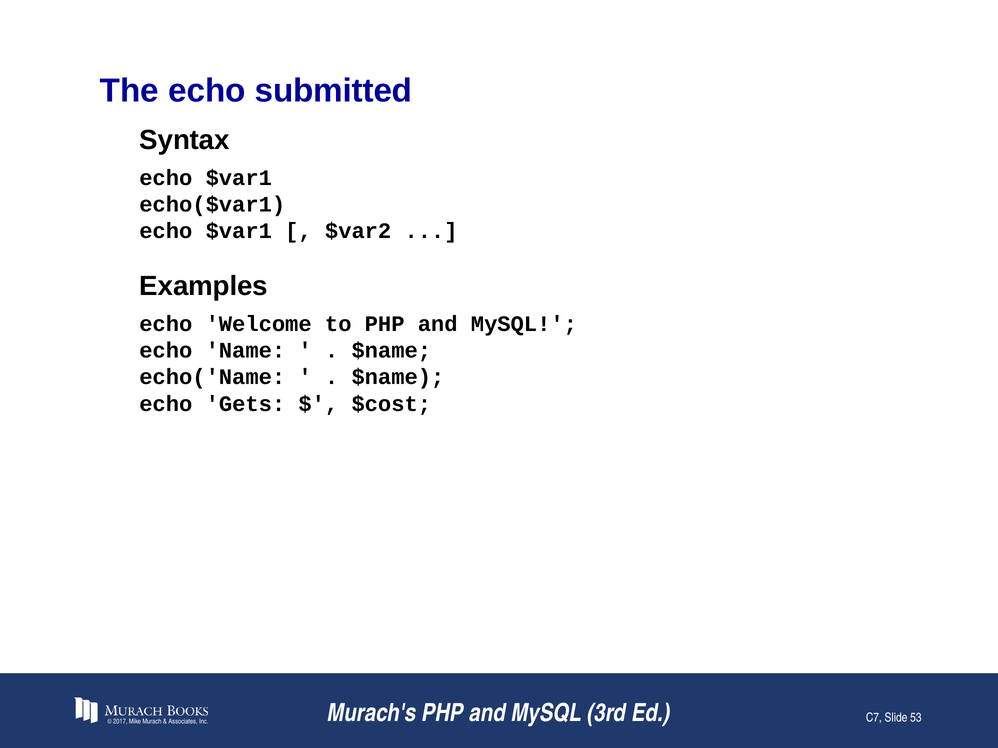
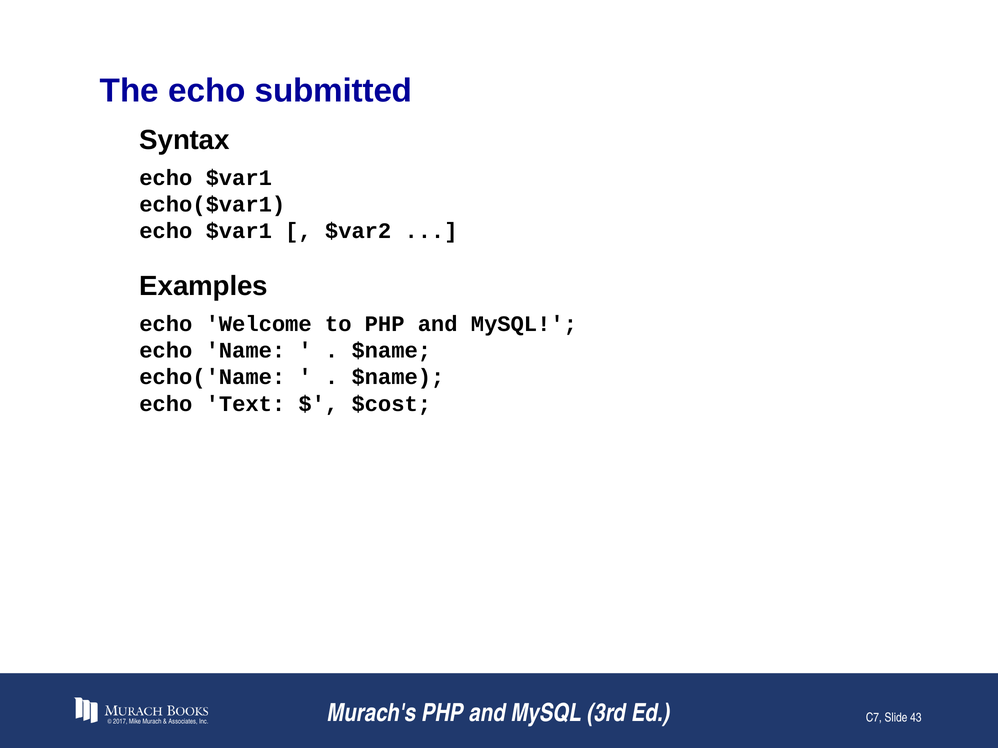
Gets: Gets -> Text (245, 404)
53: 53 -> 43 (916, 718)
